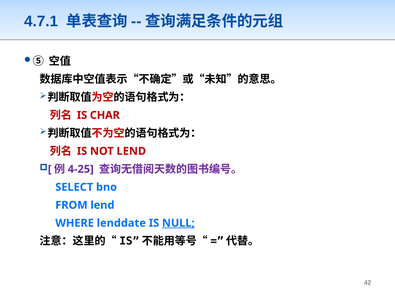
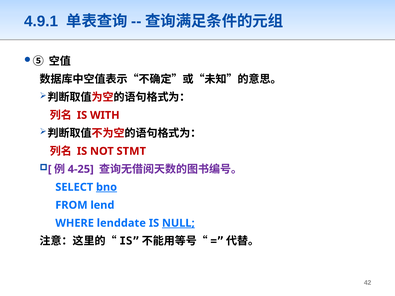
4.7.1: 4.7.1 -> 4.9.1 (41, 21)
CHAR: CHAR -> WITH (105, 115)
NOT LEND: LEND -> STMT (131, 151)
bno underline: none -> present (107, 187)
